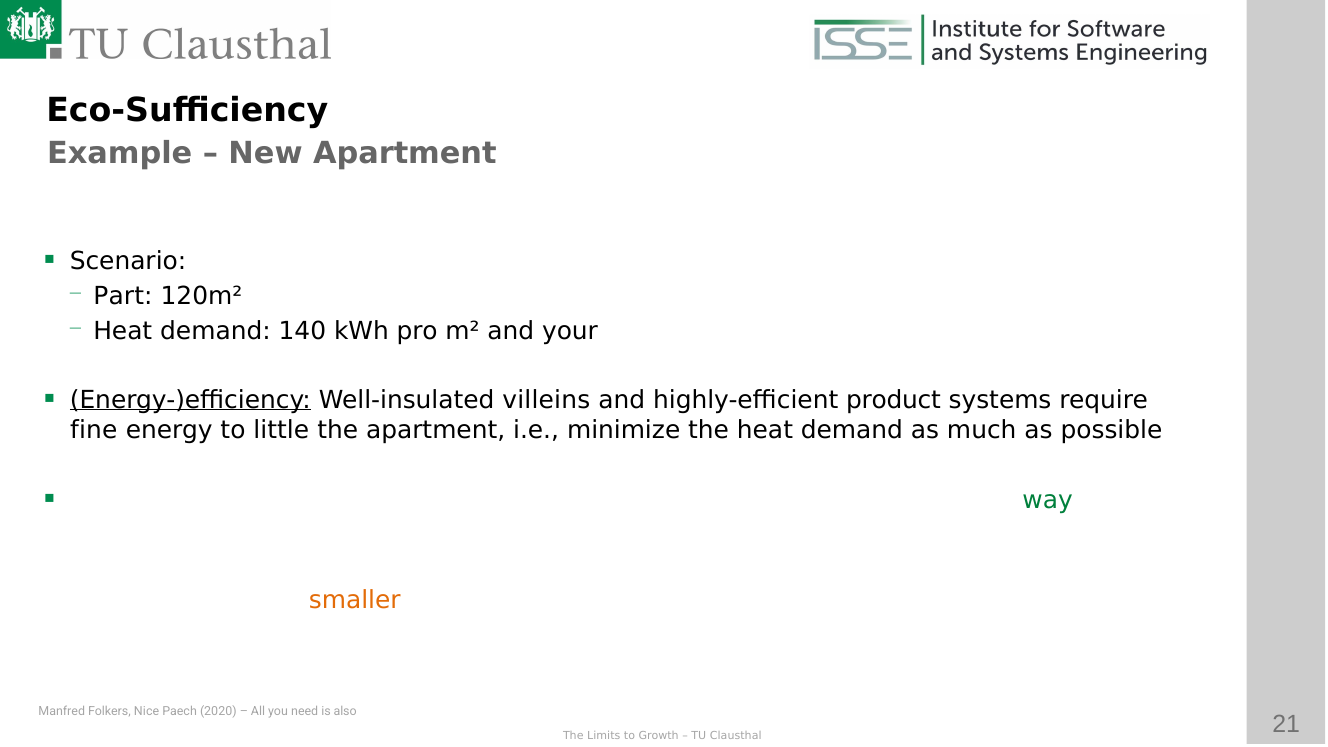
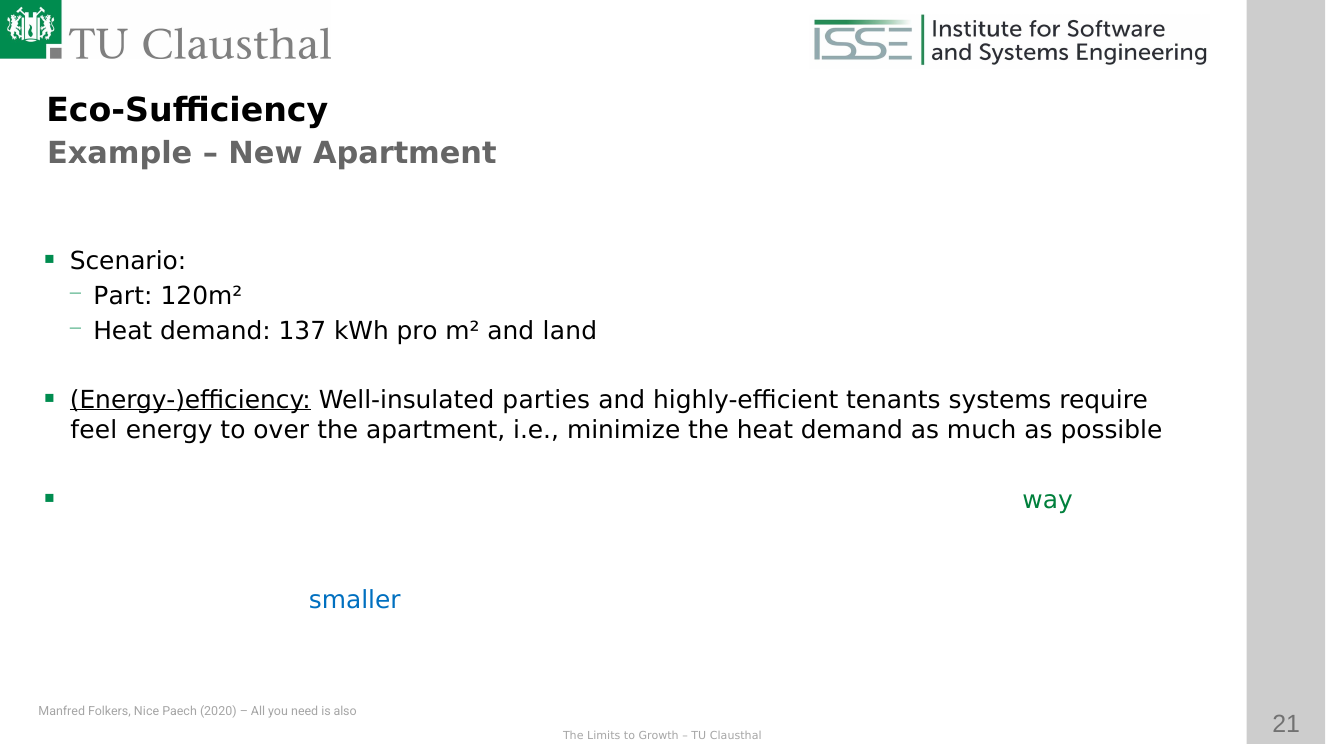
140: 140 -> 137 (302, 331)
your: your -> land (570, 331)
villeins: villeins -> parties (546, 401)
product: product -> tenants (893, 401)
fine: fine -> feel (94, 430)
little: little -> over (281, 430)
smaller colour: orange -> blue (355, 600)
